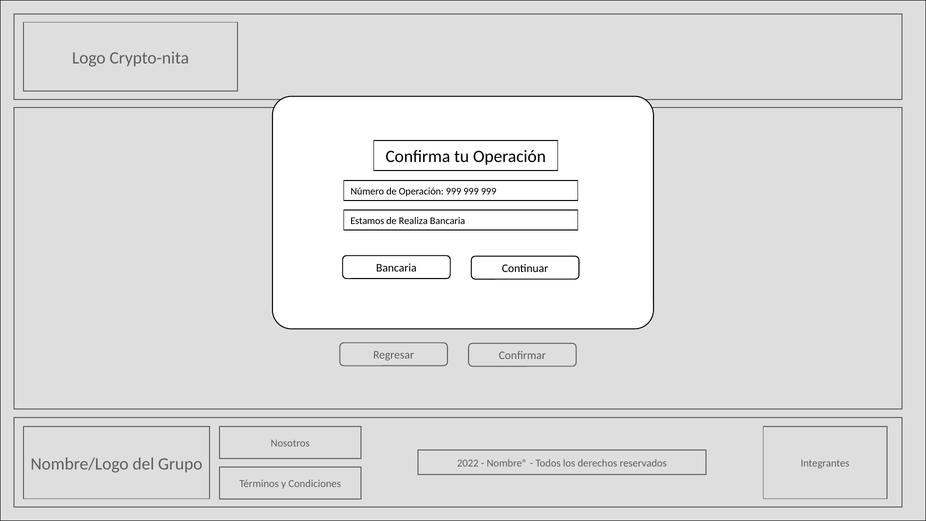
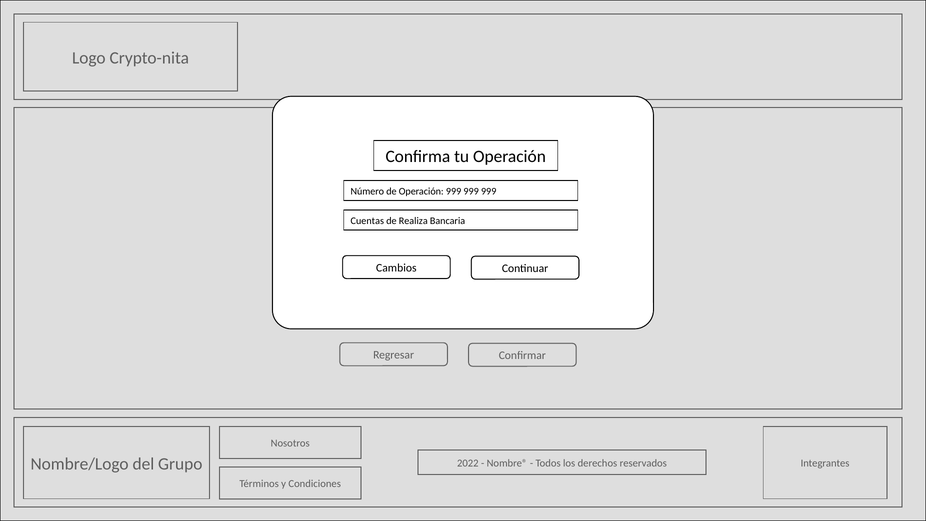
Estamos: Estamos -> Cuentas (367, 221)
Bancaria: Bancaria -> Cambios (396, 268)
